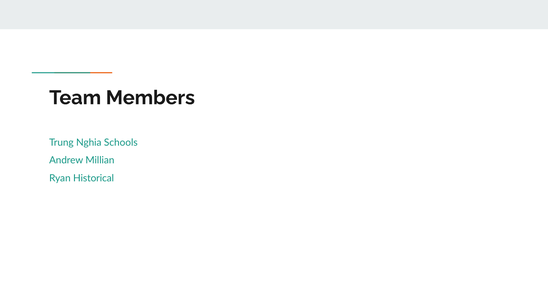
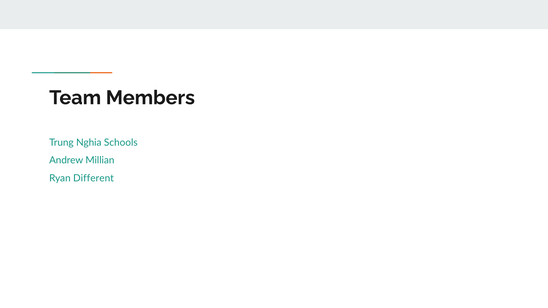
Historical: Historical -> Different (93, 178)
